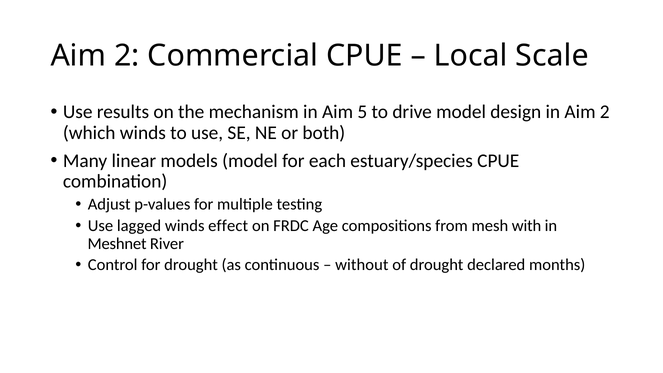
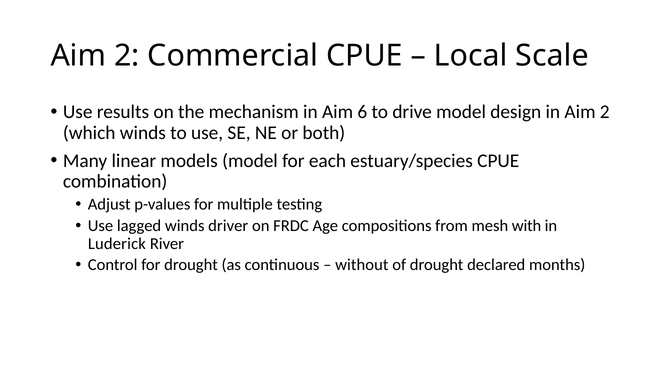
5: 5 -> 6 (362, 112)
effect: effect -> driver (228, 226)
Meshnet: Meshnet -> Luderick (117, 244)
